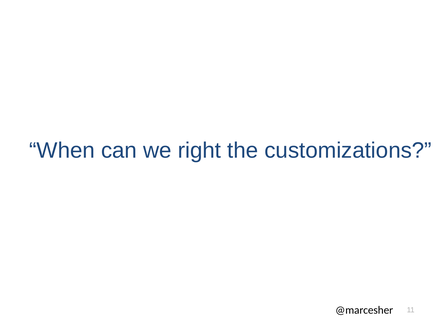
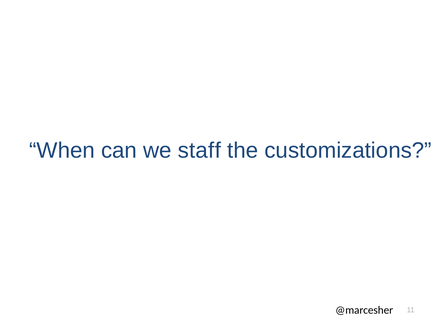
right: right -> staff (199, 151)
